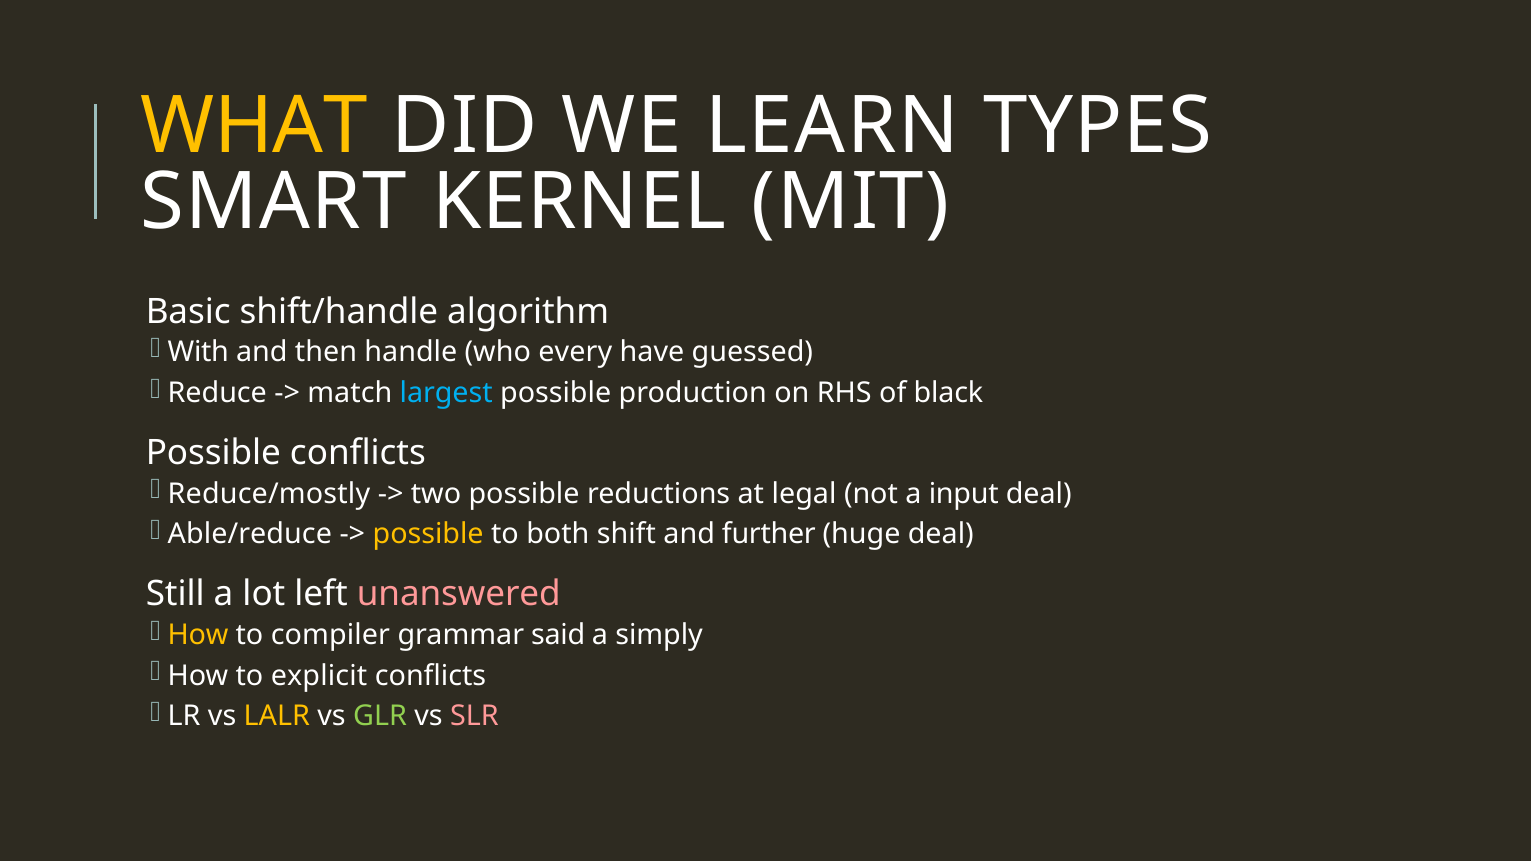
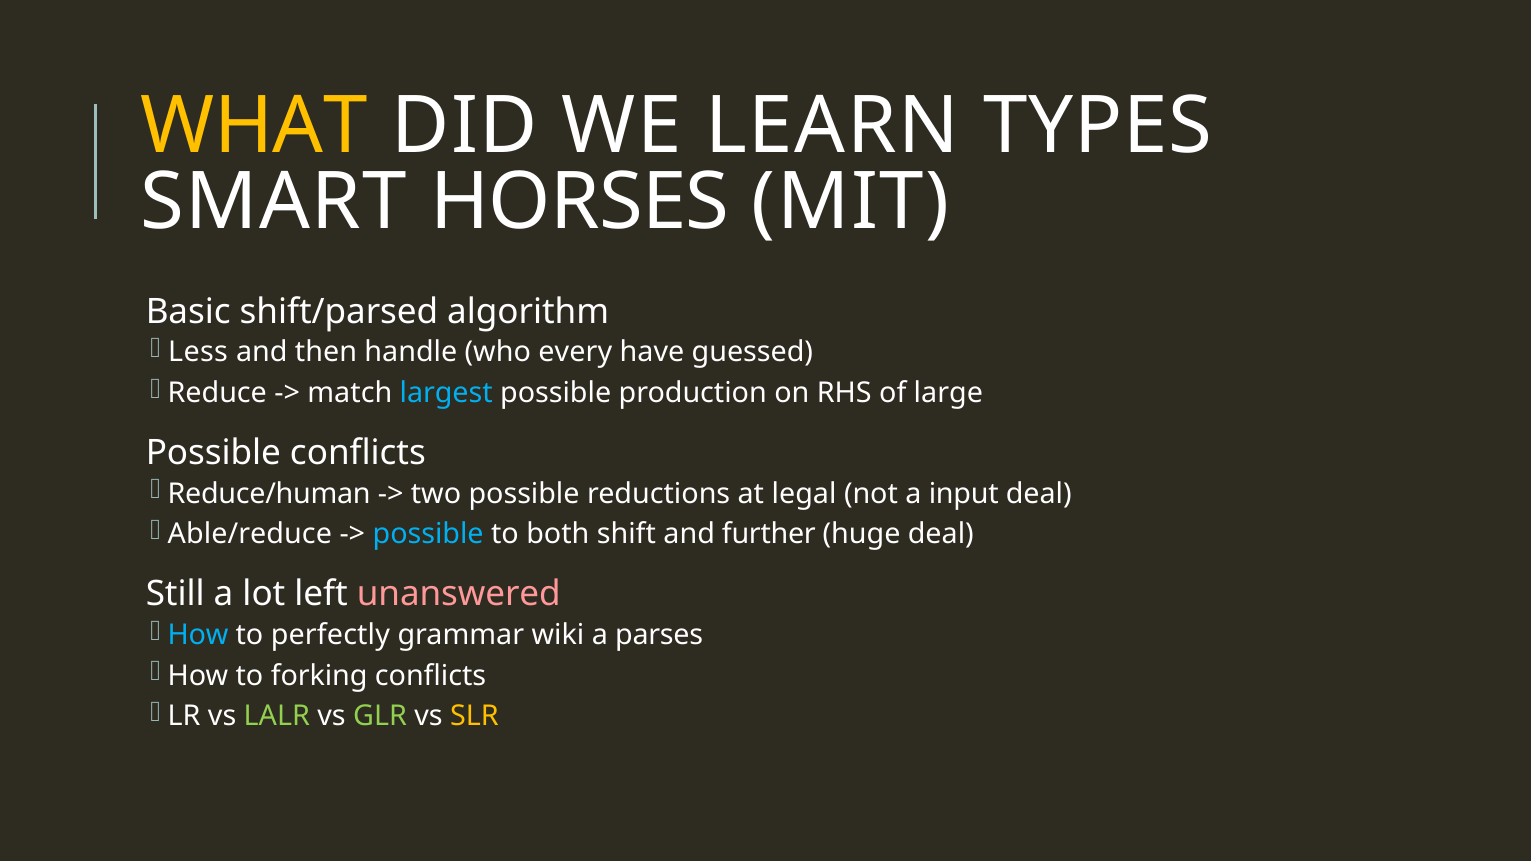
KERNEL: KERNEL -> HORSES (580, 203)
shift/handle: shift/handle -> shift/parsed (339, 312)
With: With -> Less (198, 352)
black: black -> large (948, 393)
Reduce/mostly: Reduce/mostly -> Reduce/human (269, 494)
possible colour: yellow -> light blue (428, 534)
How colour: yellow -> light blue (198, 635)
compiler: compiler -> perfectly (330, 635)
said: said -> wiki (558, 635)
simply: simply -> parses (659, 635)
explicit: explicit -> forking (319, 676)
LALR colour: yellow -> light green (277, 716)
SLR colour: pink -> yellow (474, 716)
